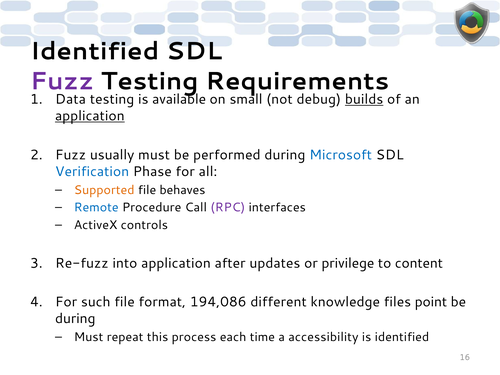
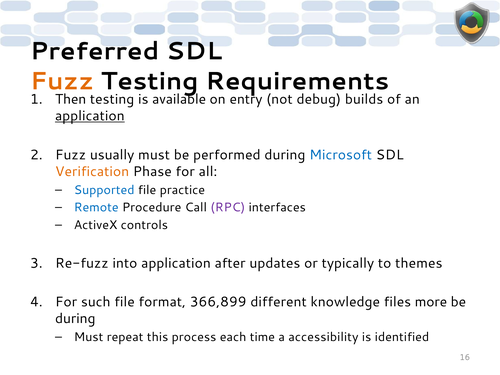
Identified: Identified -> Preferred (95, 51)
Fuzz colour: purple -> orange (62, 81)
Data: Data -> Then (71, 99)
small: small -> entry (246, 99)
builds underline: present -> none (364, 99)
Verification colour: blue -> orange (92, 172)
Supported colour: orange -> blue (104, 190)
behaves: behaves -> practice (182, 190)
privilege: privilege -> typically (348, 263)
content: content -> themes (419, 263)
194,086: 194,086 -> 366,899 (218, 302)
point: point -> more (431, 302)
